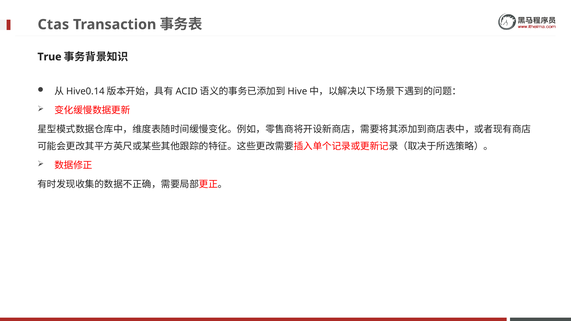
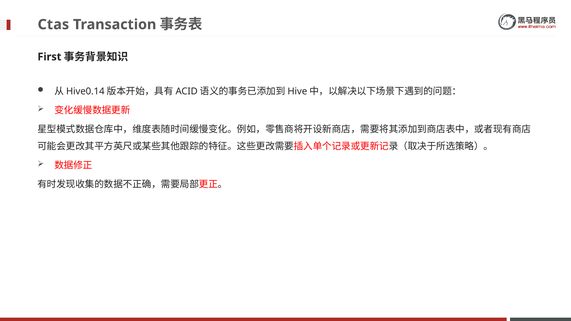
True: True -> First (49, 57)
